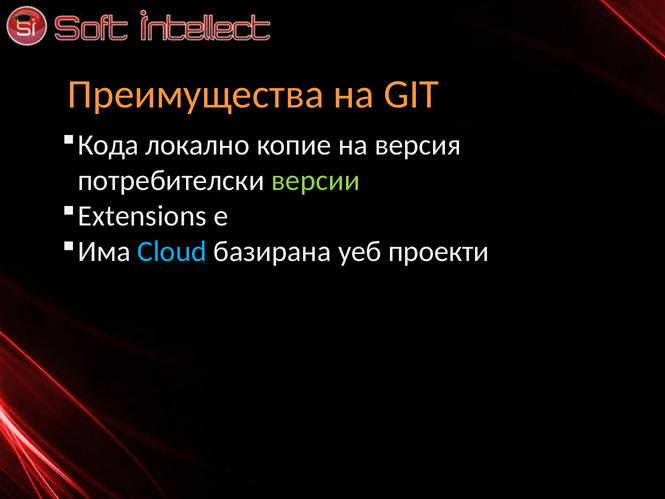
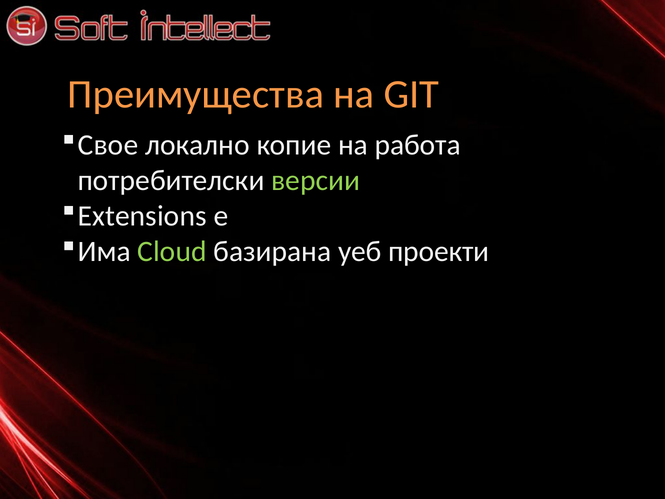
Кода: Кода -> Свое (108, 145)
версия: версия -> работа (418, 145)
Cloud colour: light blue -> light green (172, 251)
